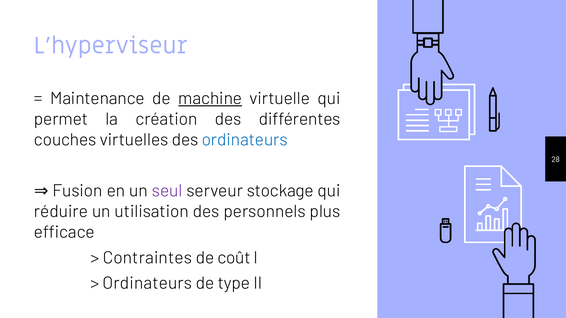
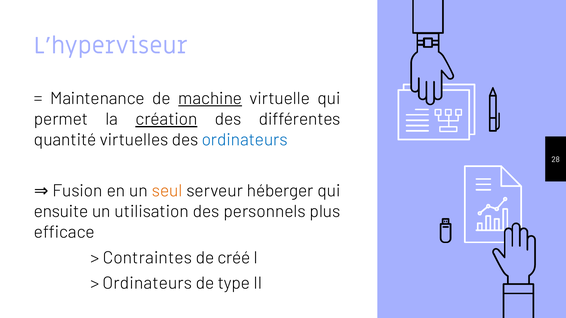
création underline: none -> present (166, 119)
couches: couches -> quantité (65, 140)
seul colour: purple -> orange (167, 191)
stockage: stockage -> héberger (280, 191)
réduire: réduire -> ensuite (61, 212)
coût: coût -> créé (234, 258)
